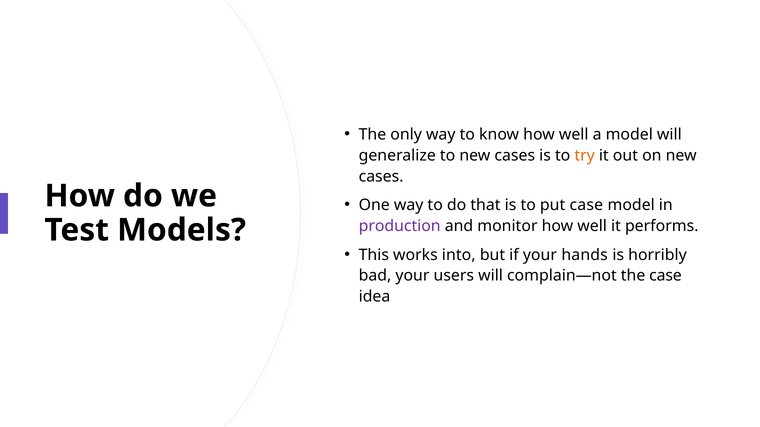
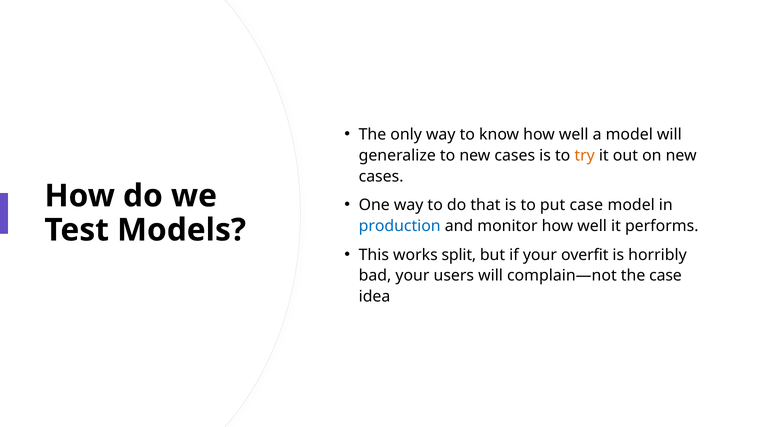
production colour: purple -> blue (400, 226)
into: into -> split (459, 255)
hands: hands -> overfit (585, 255)
